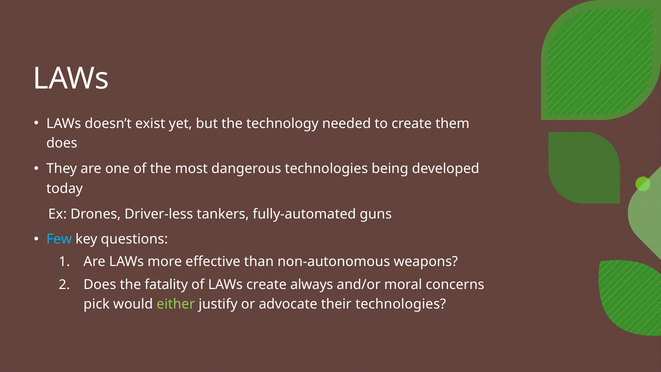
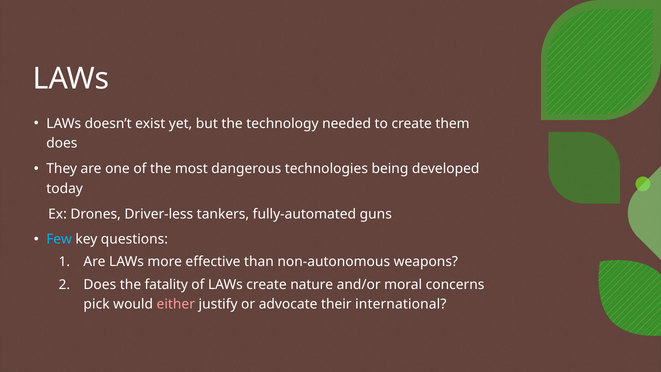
always: always -> nature (312, 284)
either colour: light green -> pink (176, 304)
their technologies: technologies -> international (401, 304)
